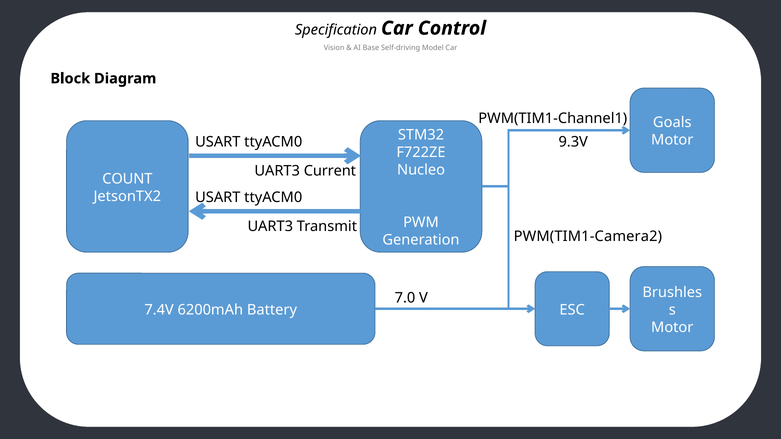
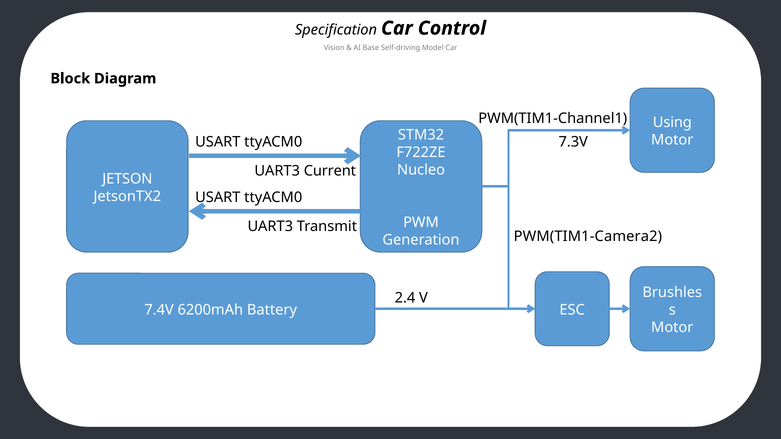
Goals: Goals -> Using (672, 123)
9.3V: 9.3V -> 7.3V (573, 142)
COUNT: COUNT -> JETSON (127, 179)
7.0: 7.0 -> 2.4 (405, 298)
